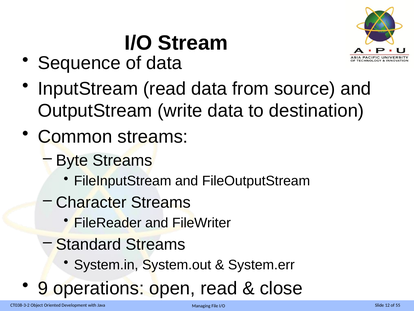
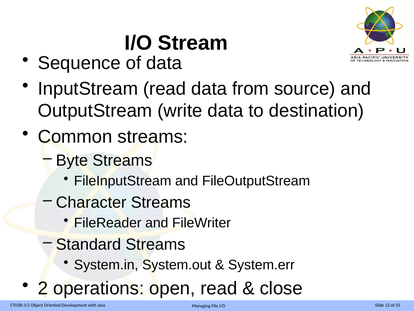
9: 9 -> 2 (43, 288)
